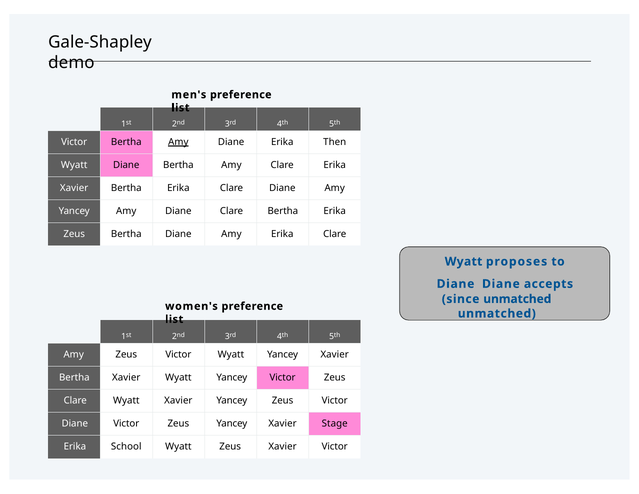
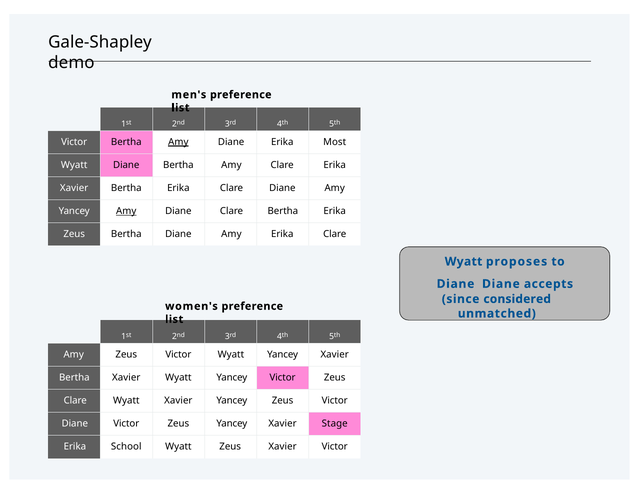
Then: Then -> Most (335, 142)
Amy underline: none -> present (126, 211)
since unmatched: unmatched -> considered (517, 299)
